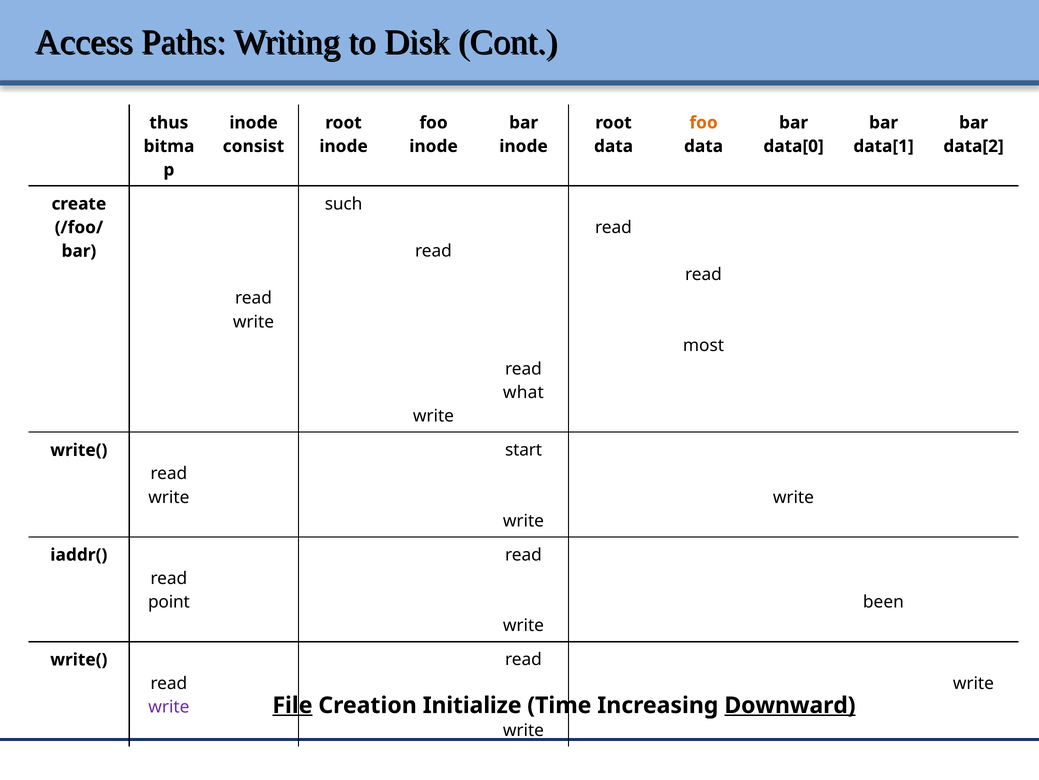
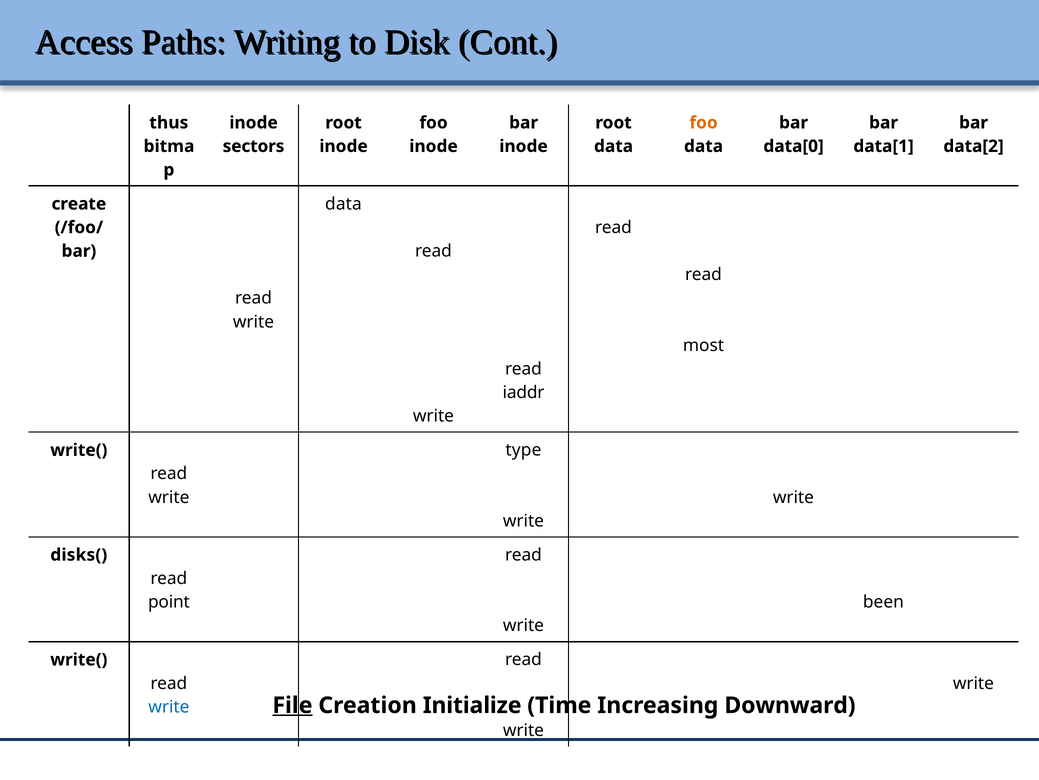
consist: consist -> sectors (254, 146)
such: such -> data (343, 204)
what: what -> iaddr (524, 392)
start: start -> type (523, 450)
iaddr(: iaddr( -> disks( (79, 554)
Downward underline: present -> none (790, 705)
write colour: purple -> blue (169, 706)
